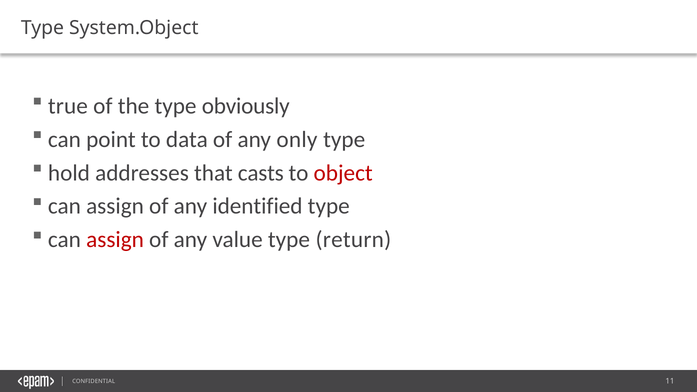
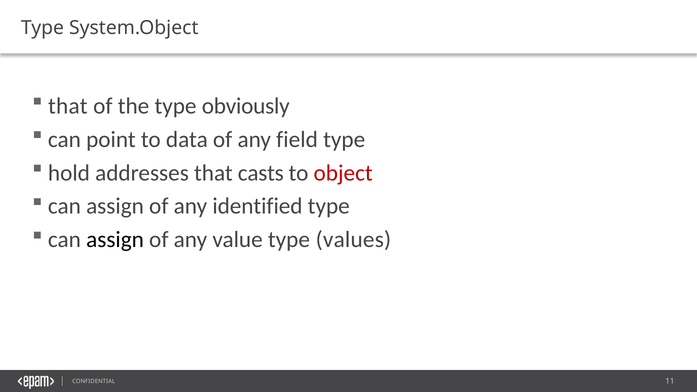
true: true -> that (68, 106)
only: only -> field (297, 139)
assign colour: red -> black (115, 240)
return: return -> values (353, 240)
